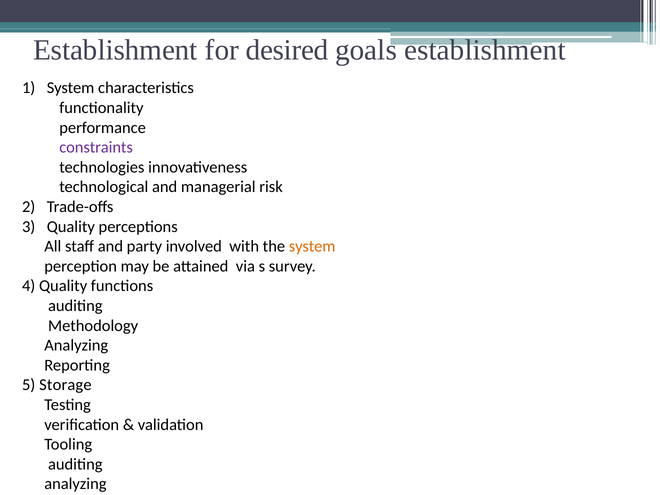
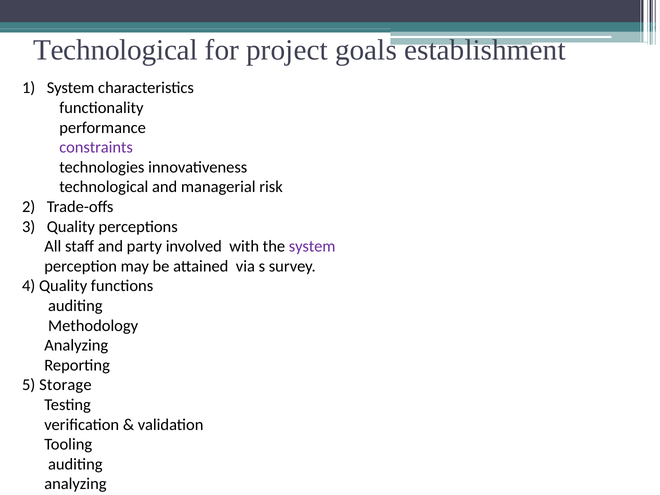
Establishment: Establishment -> Technological (115, 50)
desired: desired -> project (287, 50)
system colour: orange -> purple (312, 246)
